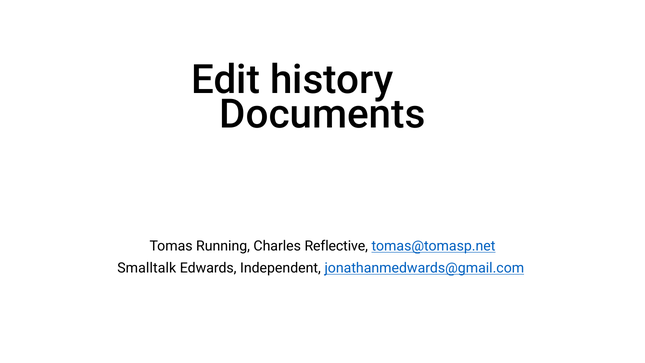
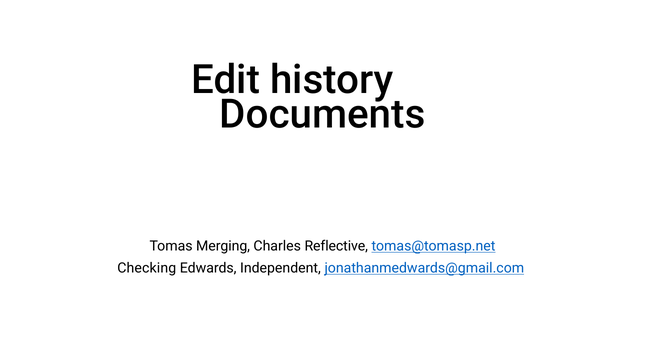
Running: Running -> Merging (223, 246)
Smalltalk: Smalltalk -> Checking (147, 268)
